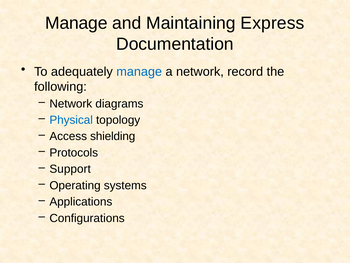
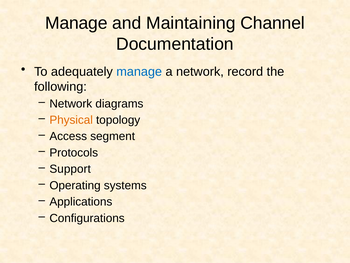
Express: Express -> Channel (273, 23)
Physical colour: blue -> orange (71, 120)
shielding: shielding -> segment (113, 136)
